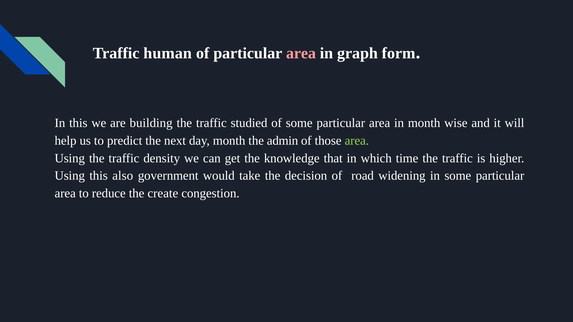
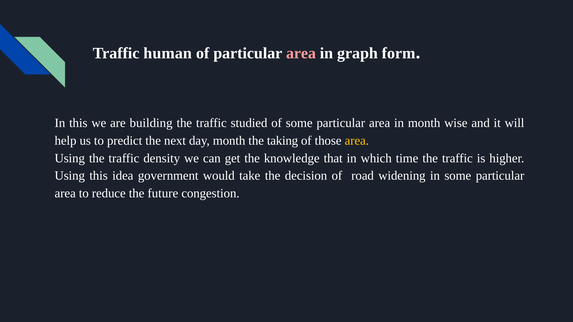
admin: admin -> taking (283, 141)
area colour: light green -> yellow (357, 141)
also: also -> idea (123, 176)
create: create -> future (163, 193)
